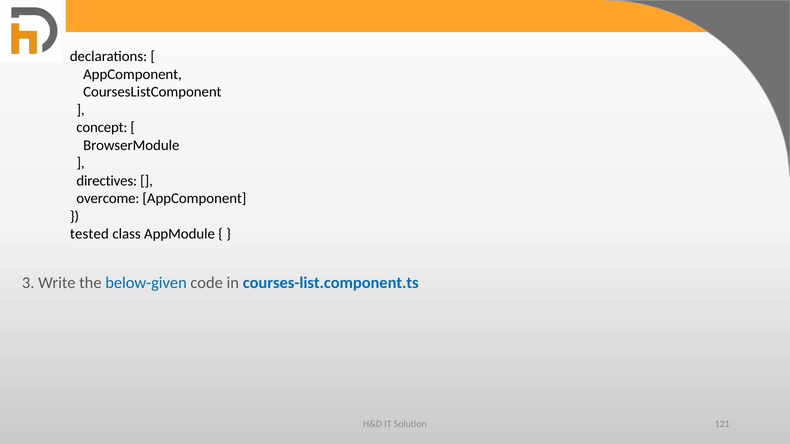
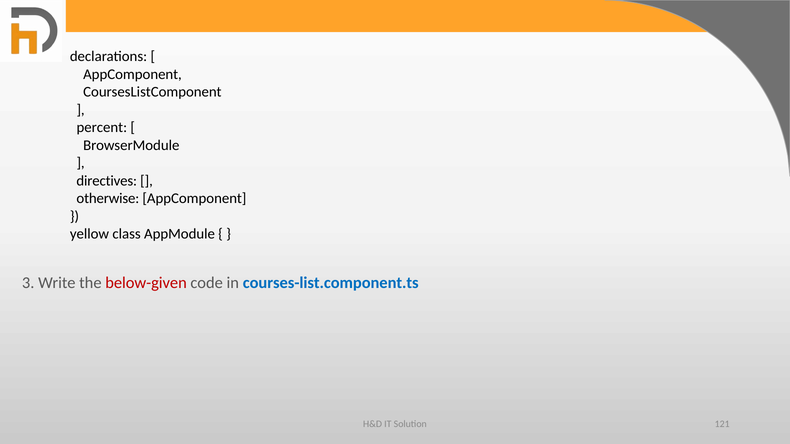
concept: concept -> percent (102, 128)
overcome: overcome -> otherwise (108, 199)
tested: tested -> yellow (89, 234)
below-given colour: blue -> red (146, 283)
